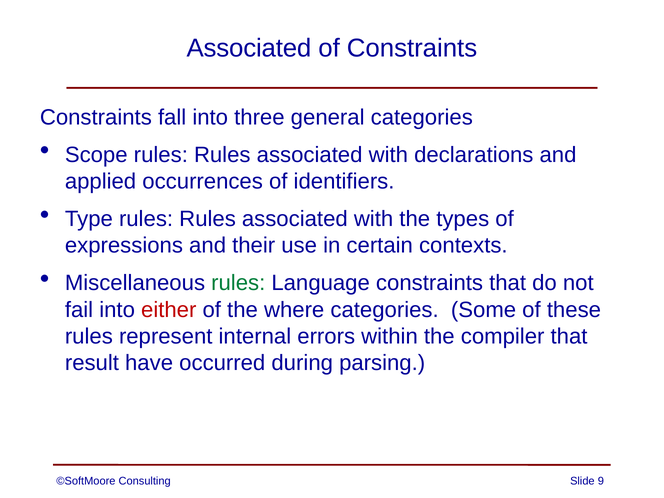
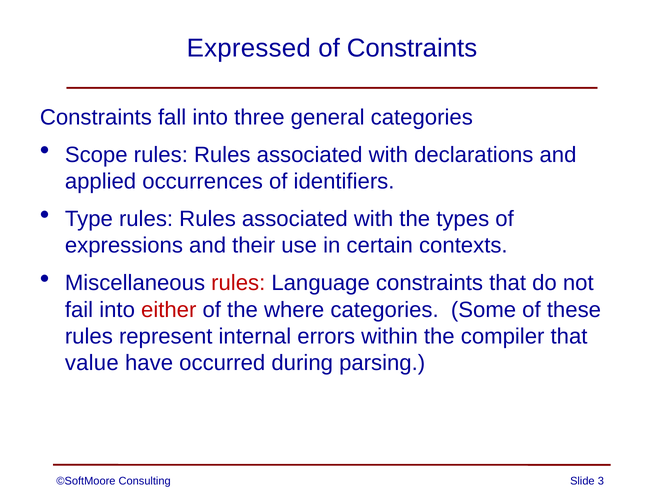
Associated: Associated -> Expressed (249, 48)
rules colour: green -> red (238, 283)
result: result -> value (92, 363)
9: 9 -> 3 (601, 481)
